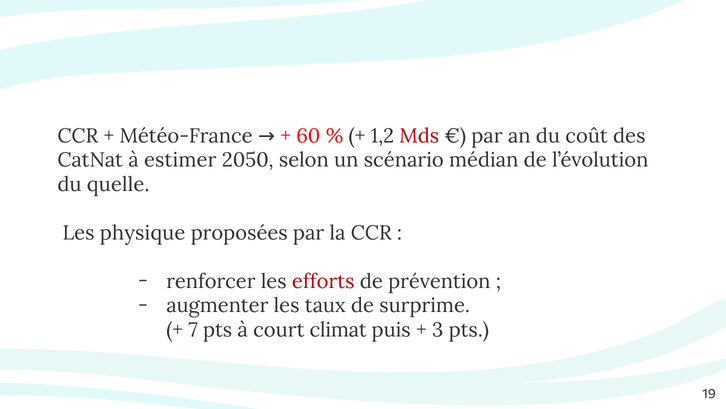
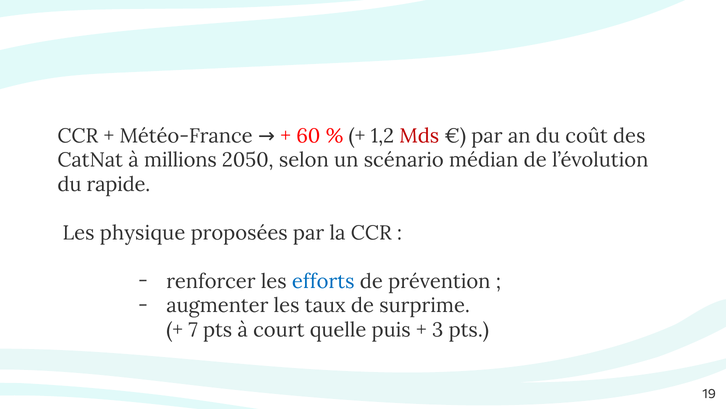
estimer: estimer -> millions (180, 160)
quelle: quelle -> rapide (118, 184)
efforts colour: red -> blue (323, 281)
climat: climat -> quelle (338, 329)
